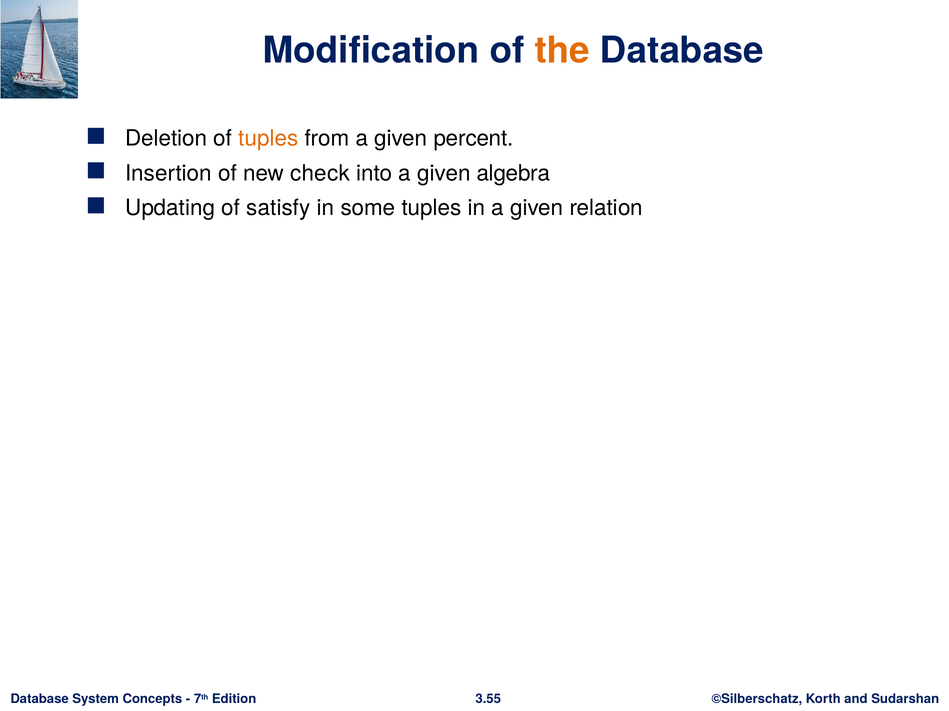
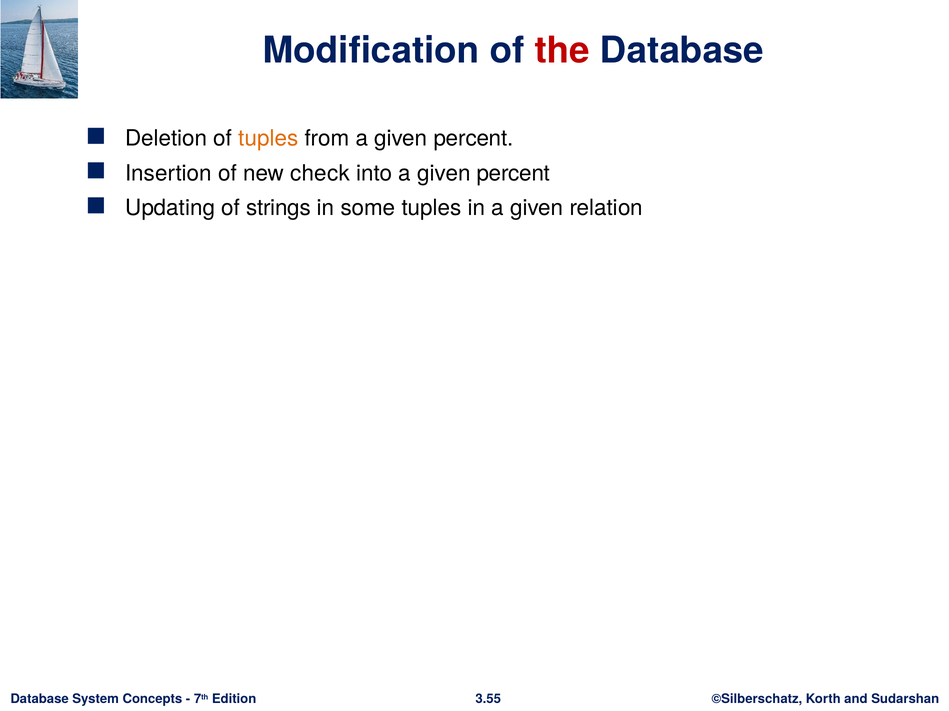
the colour: orange -> red (562, 51)
into a given algebra: algebra -> percent (513, 173)
satisfy: satisfy -> strings (279, 208)
